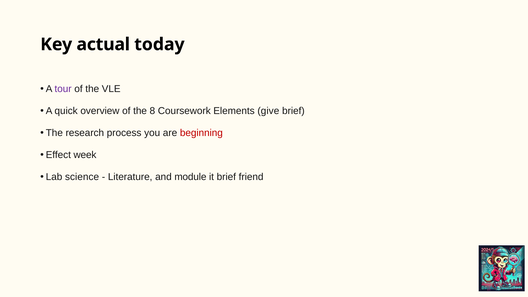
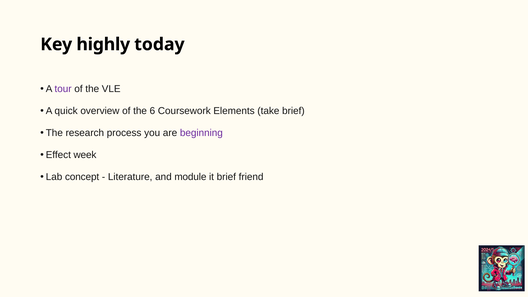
actual: actual -> highly (103, 44)
8: 8 -> 6 (152, 111)
give: give -> take (268, 111)
beginning colour: red -> purple (201, 133)
science: science -> concept (82, 177)
